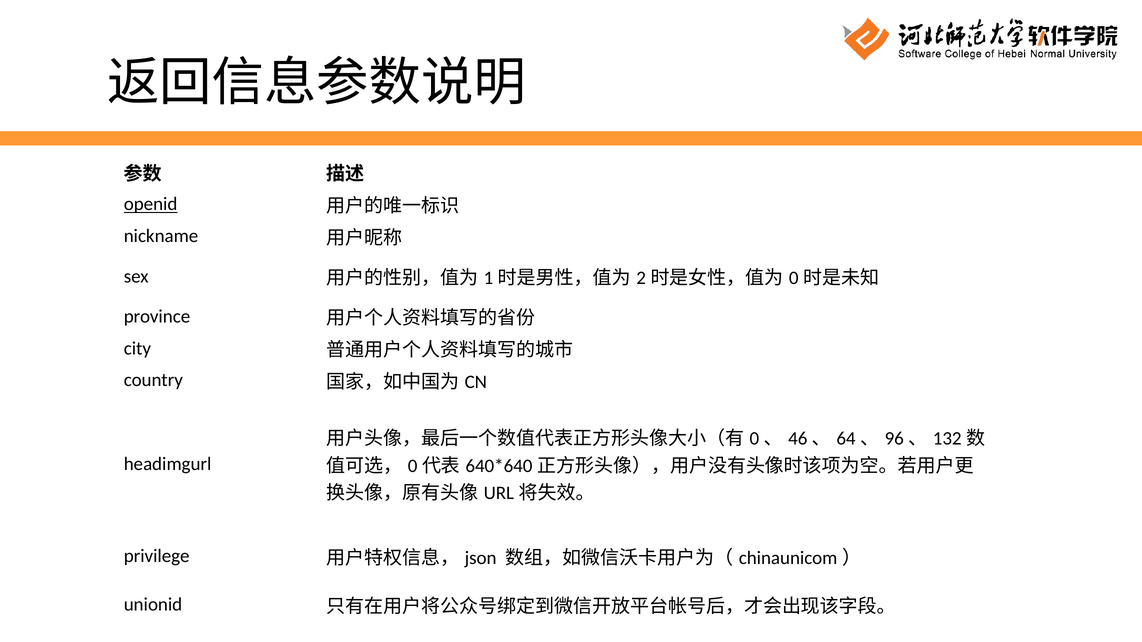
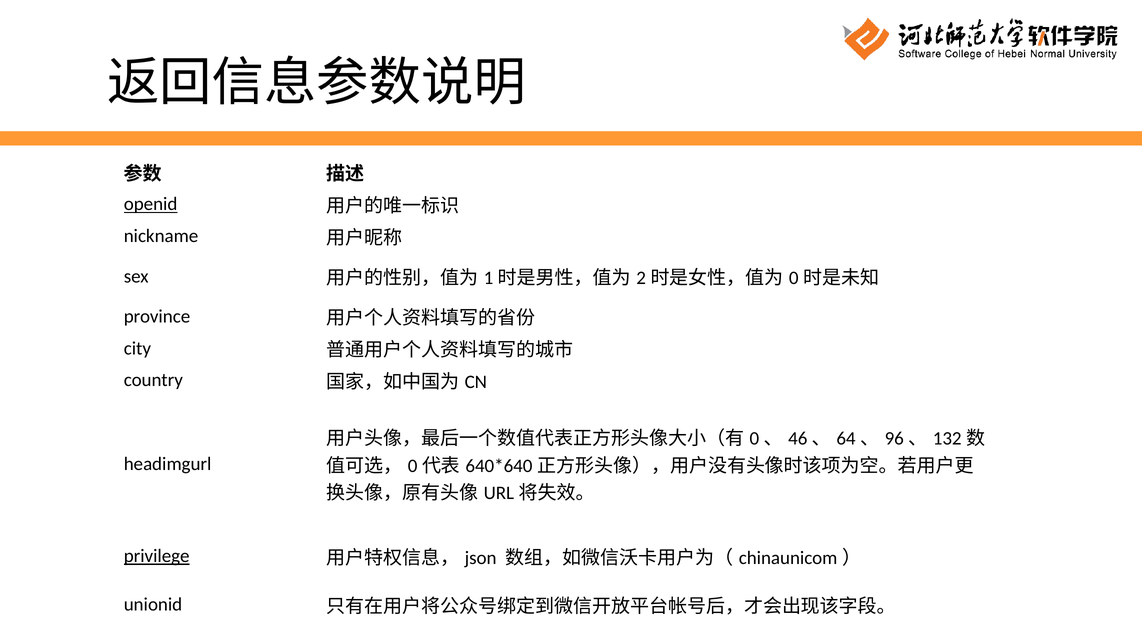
privilege underline: none -> present (157, 556)
